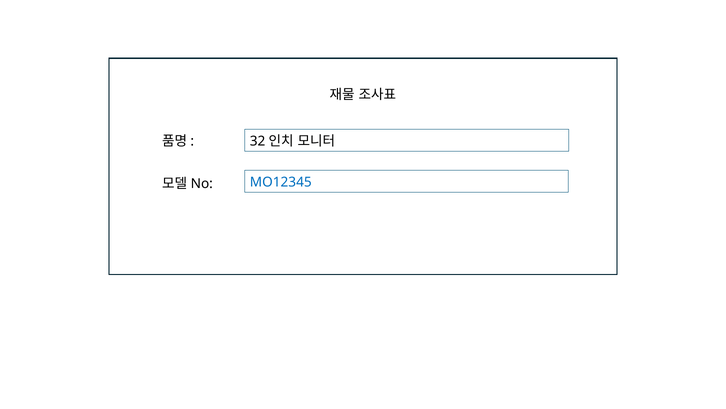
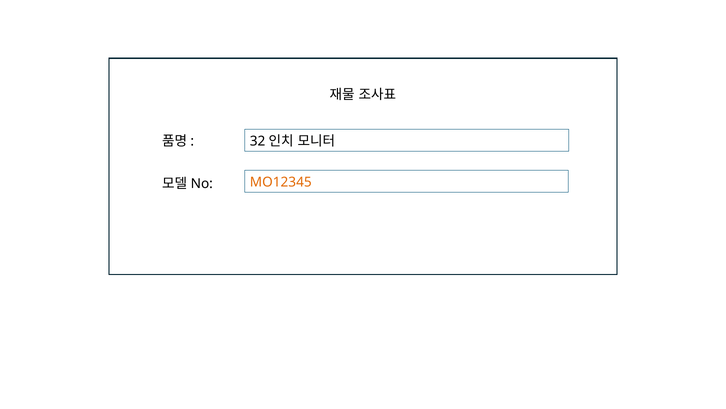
MO12345 colour: blue -> orange (281, 182)
